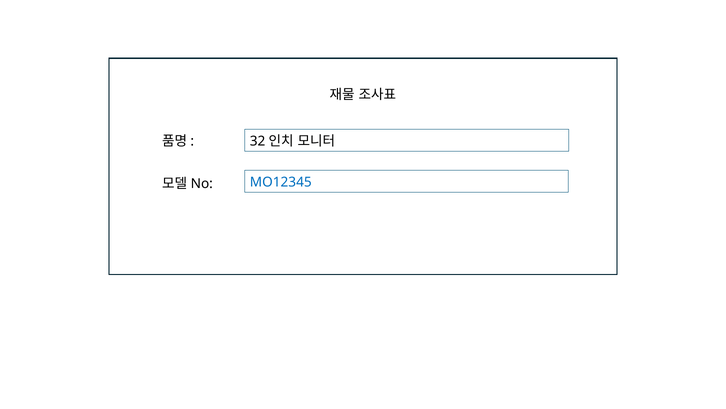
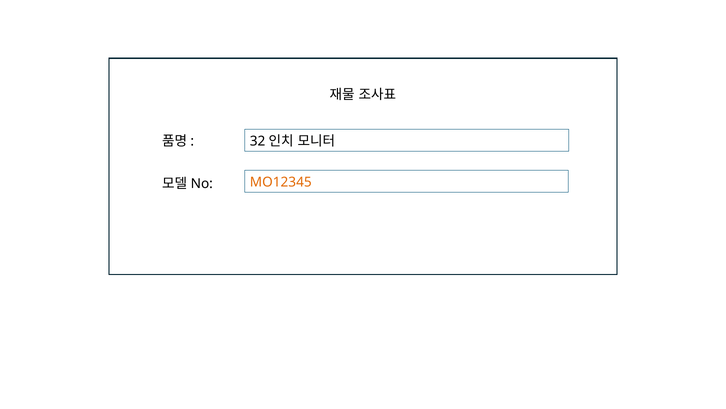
MO12345 colour: blue -> orange (281, 182)
